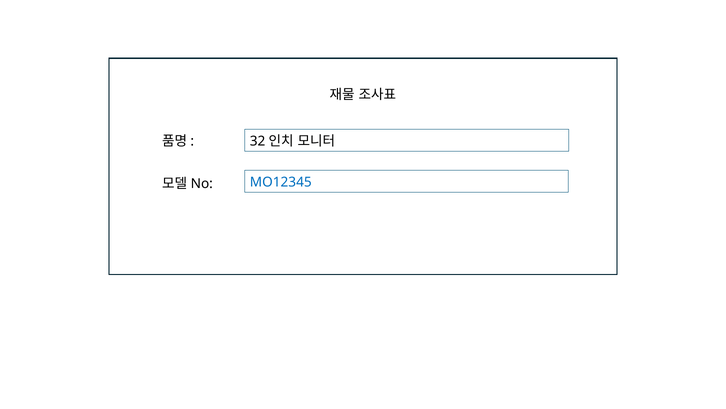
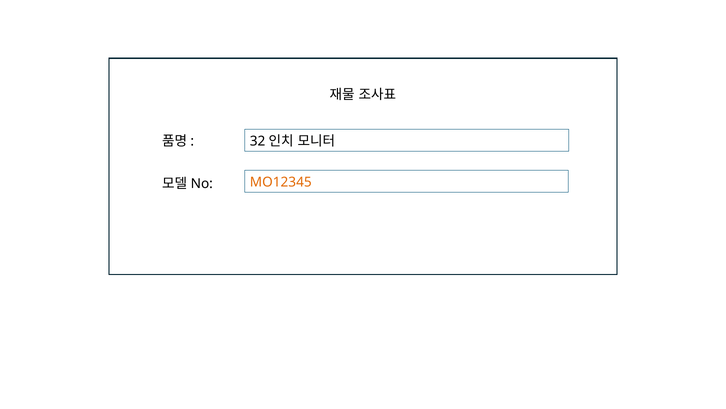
MO12345 colour: blue -> orange (281, 182)
